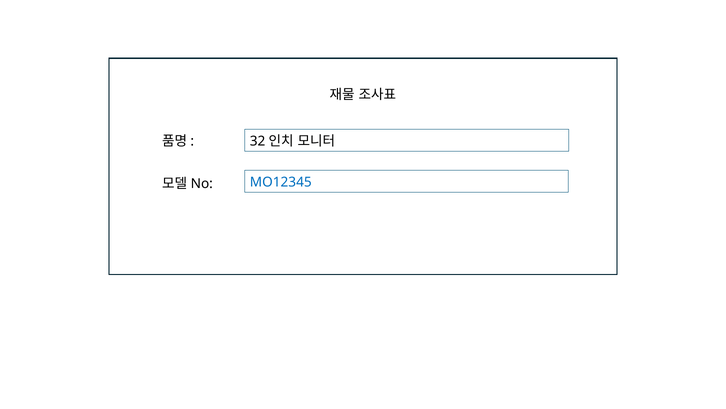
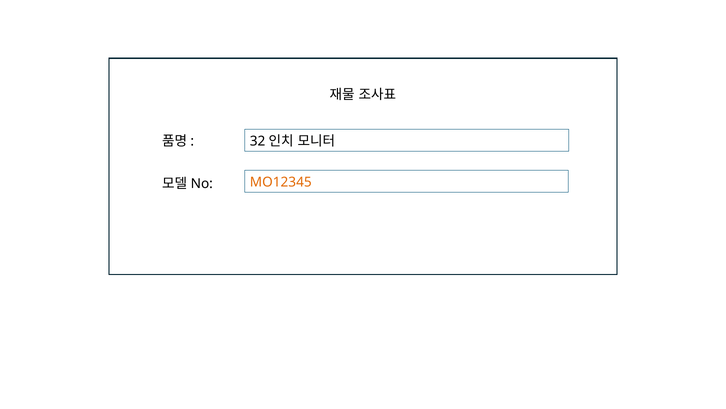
MO12345 colour: blue -> orange (281, 182)
